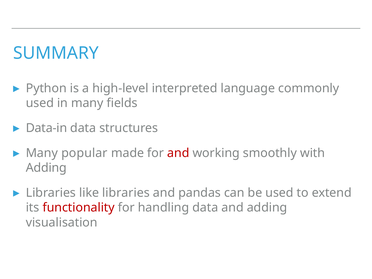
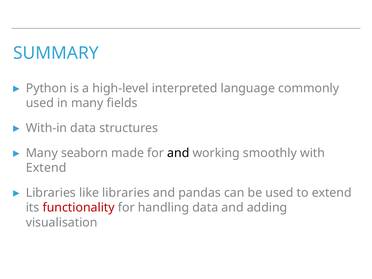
Data-in: Data-in -> With-in (46, 128)
popular: popular -> seaborn (84, 153)
and colour: red -> black (178, 153)
Adding: Adding -> Extend (46, 168)
